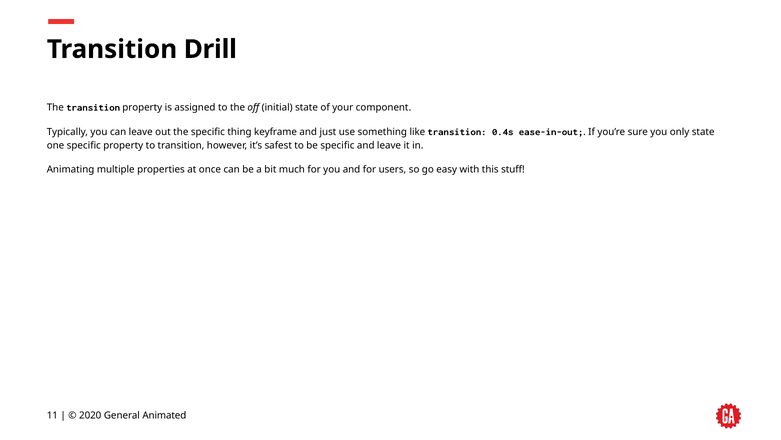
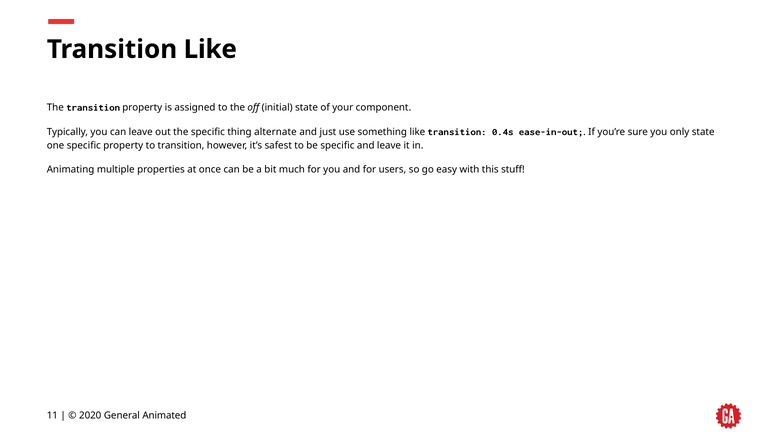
Transition Drill: Drill -> Like (210, 49)
keyframe: keyframe -> alternate (275, 132)
